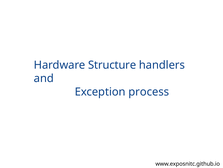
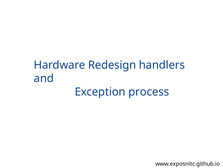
Structure: Structure -> Redesign (112, 65)
